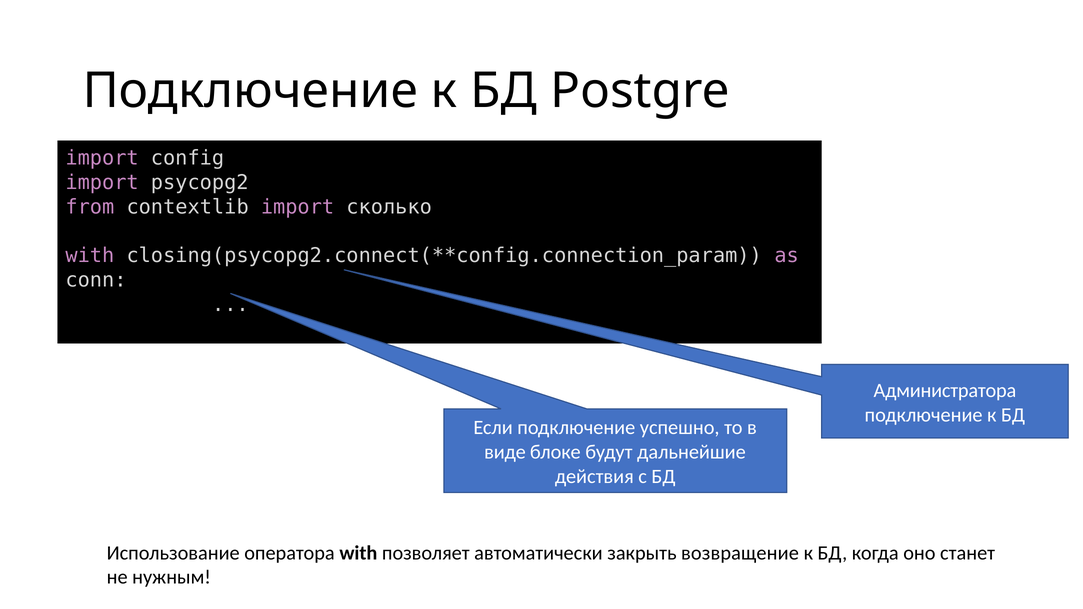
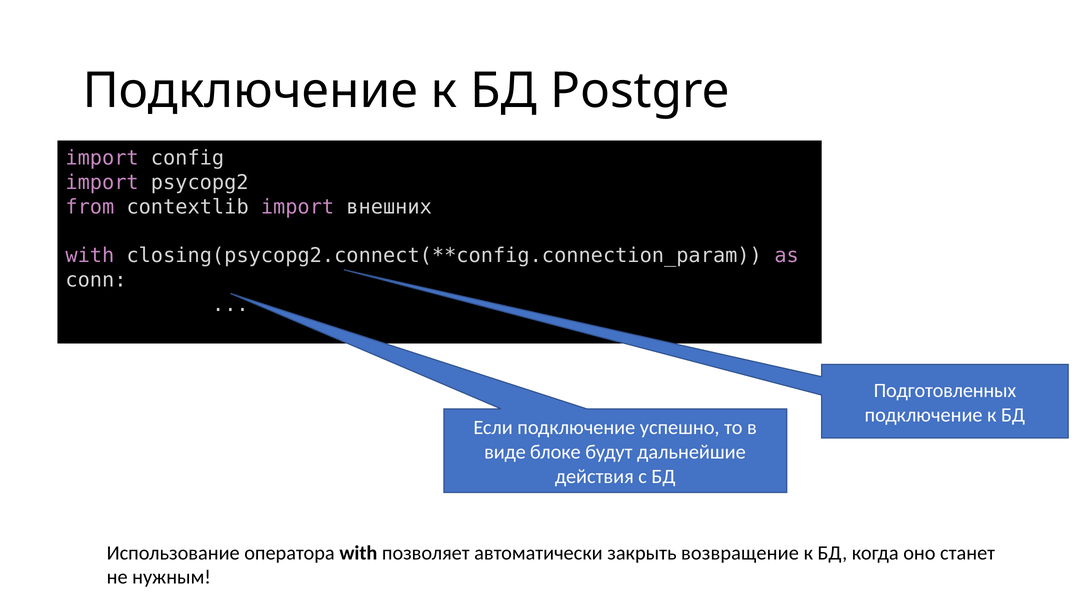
сколько: сколько -> внешних (389, 207)
Администратора: Администратора -> Подготовленных (945, 391)
